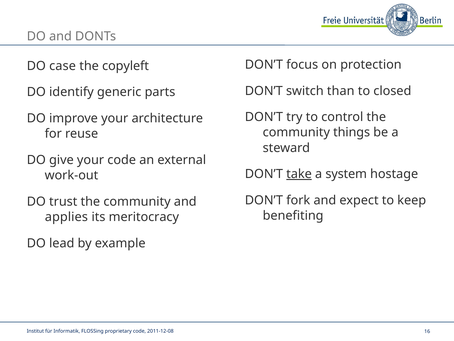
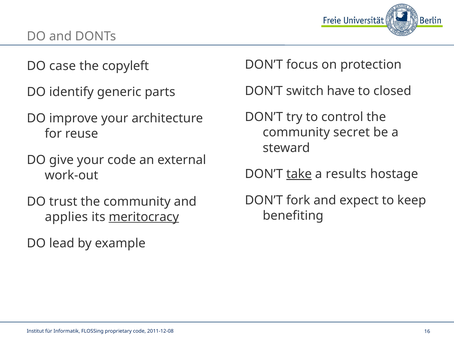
than: than -> have (341, 91)
things: things -> secret (352, 132)
system: system -> results (346, 174)
meritocracy underline: none -> present (144, 217)
